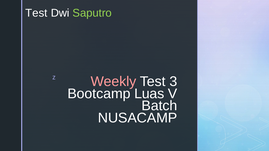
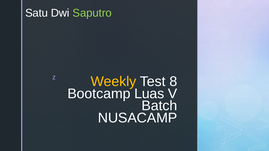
Test: Test -> Satu (37, 13)
Weekly colour: pink -> yellow (113, 82)
3: 3 -> 8 (173, 82)
